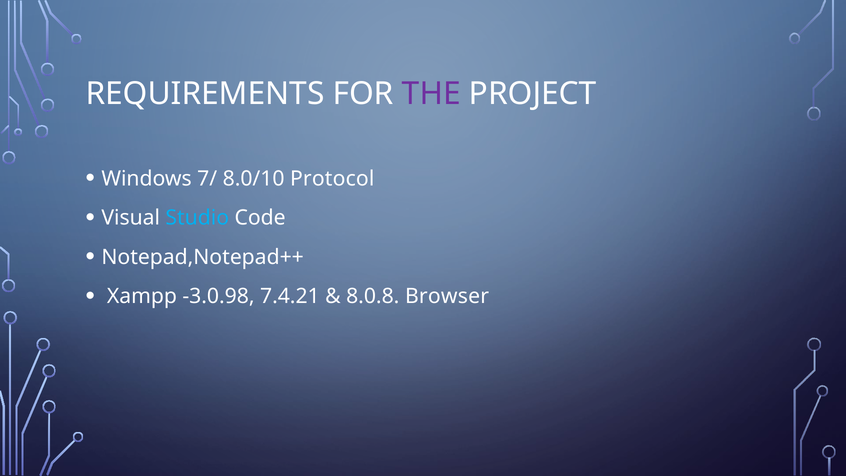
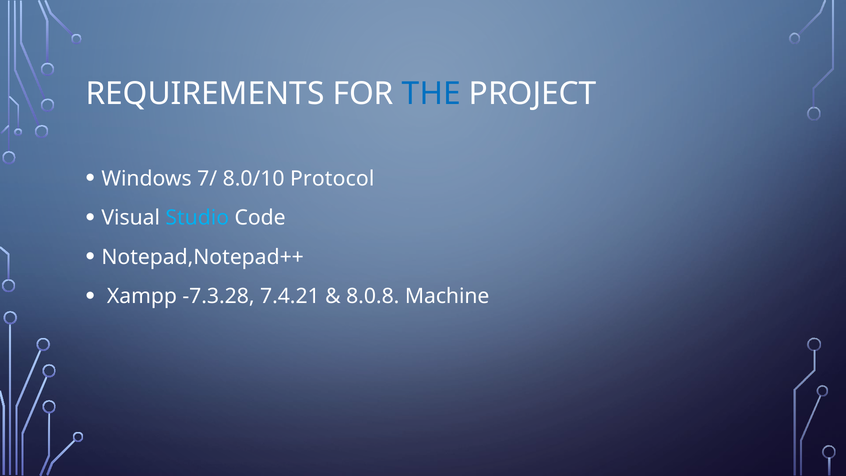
THE colour: purple -> blue (431, 94)
-3.0.98: -3.0.98 -> -7.3.28 (218, 296)
Browser: Browser -> Machine (447, 296)
